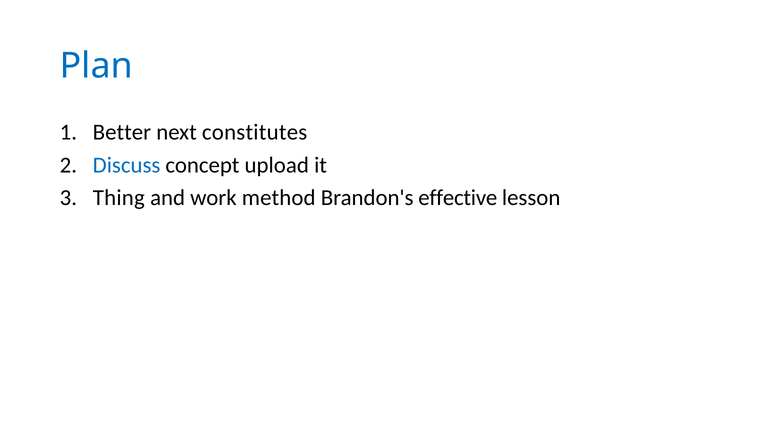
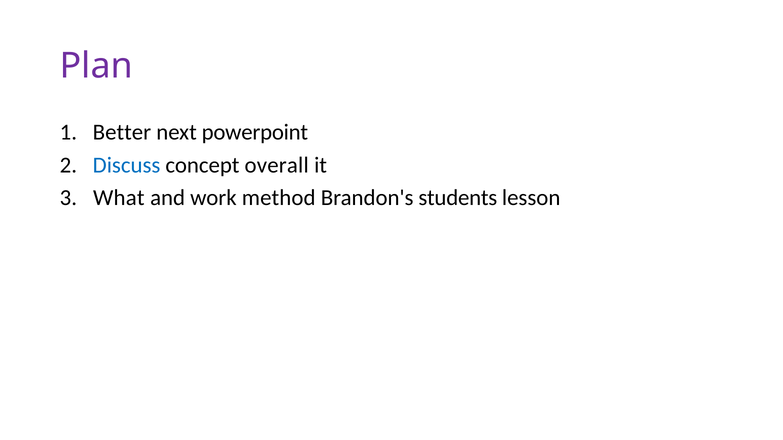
Plan colour: blue -> purple (96, 66)
constitutes: constitutes -> powerpoint (255, 132)
upload: upload -> overall (277, 165)
Thing: Thing -> What (119, 198)
effective: effective -> students (458, 198)
